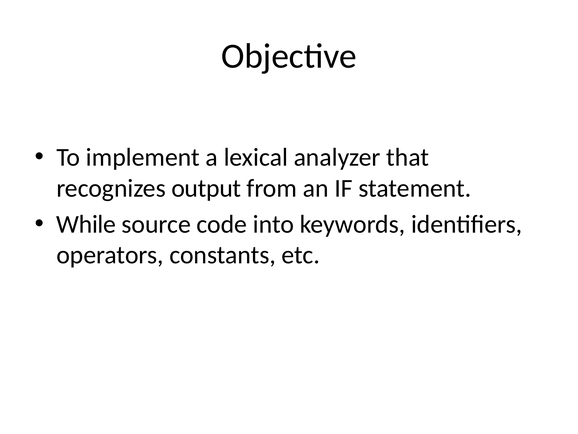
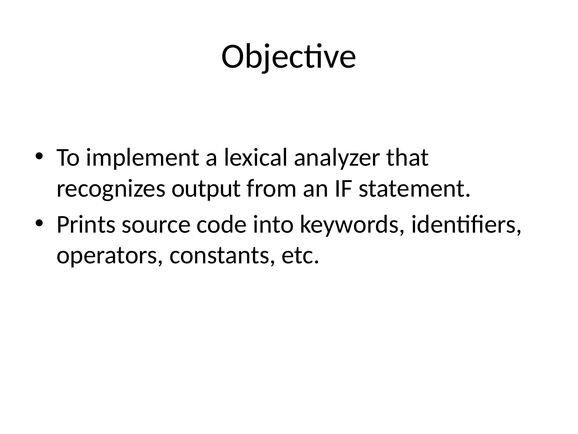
While: While -> Prints (86, 224)
